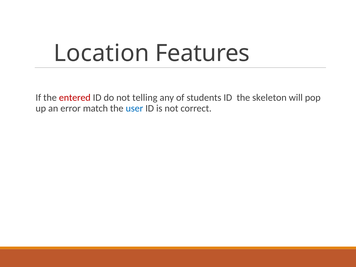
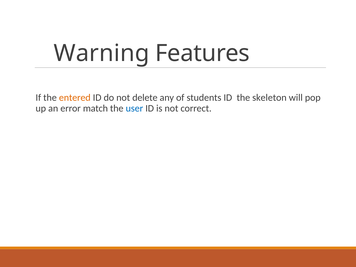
Location: Location -> Warning (102, 53)
entered colour: red -> orange (75, 98)
telling: telling -> delete (145, 98)
